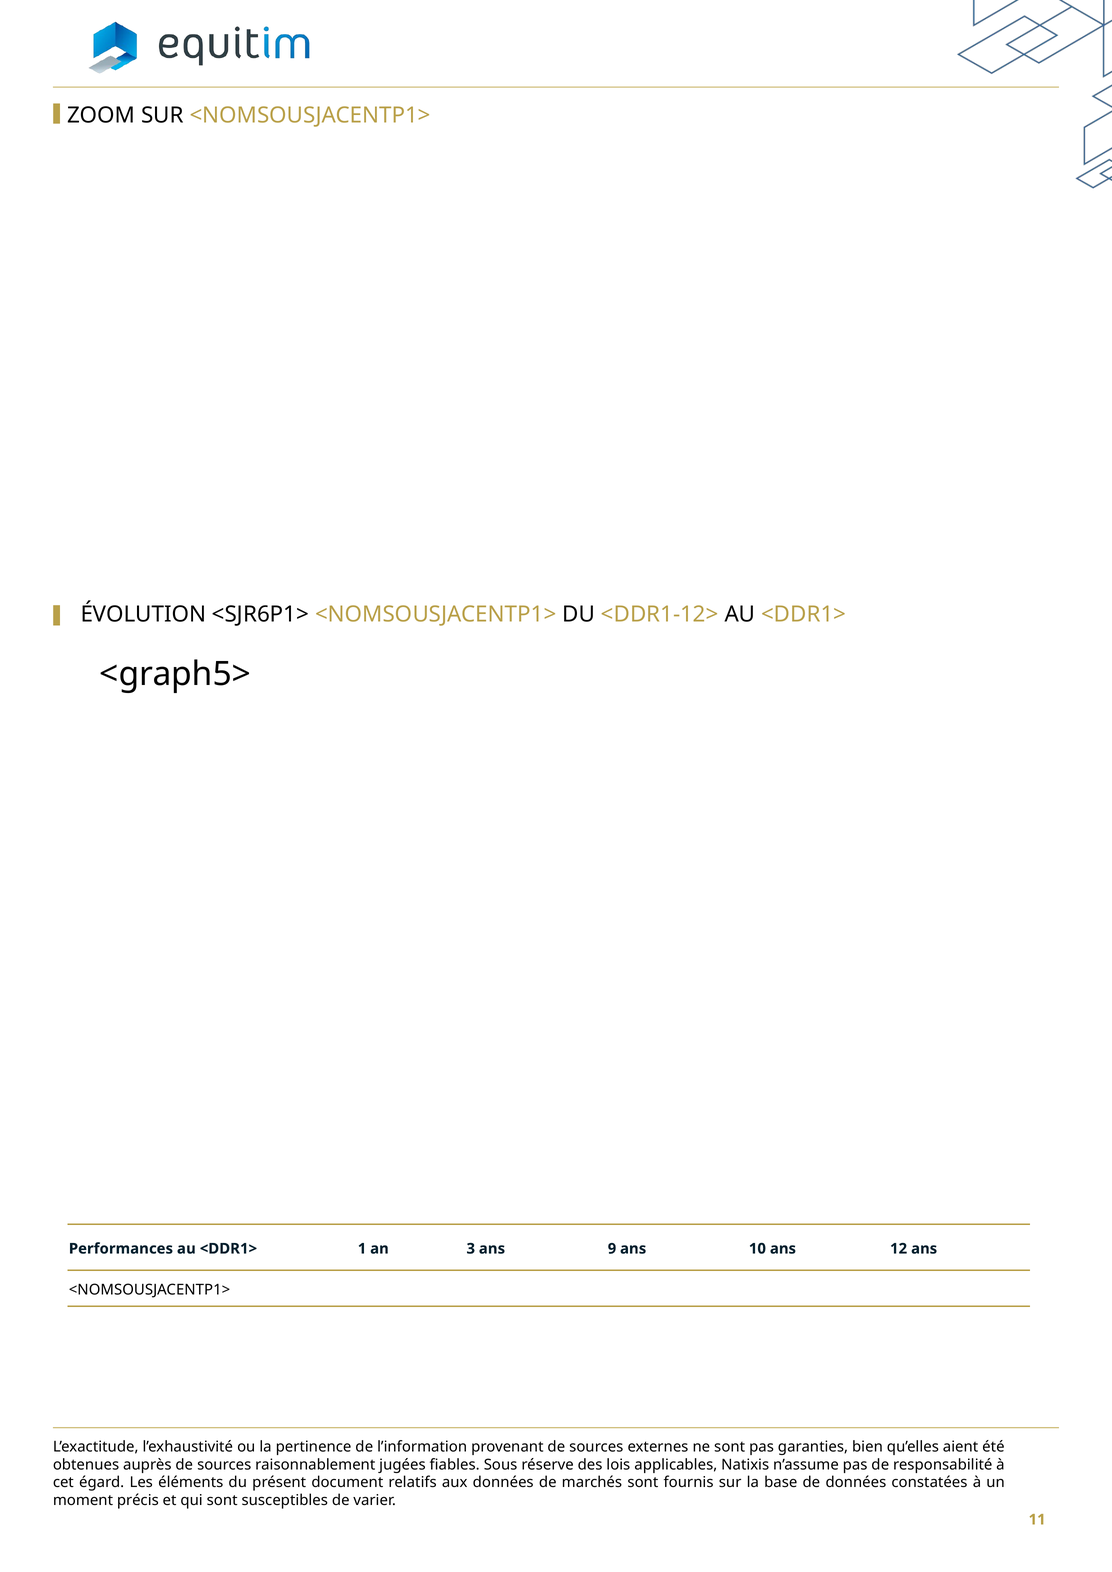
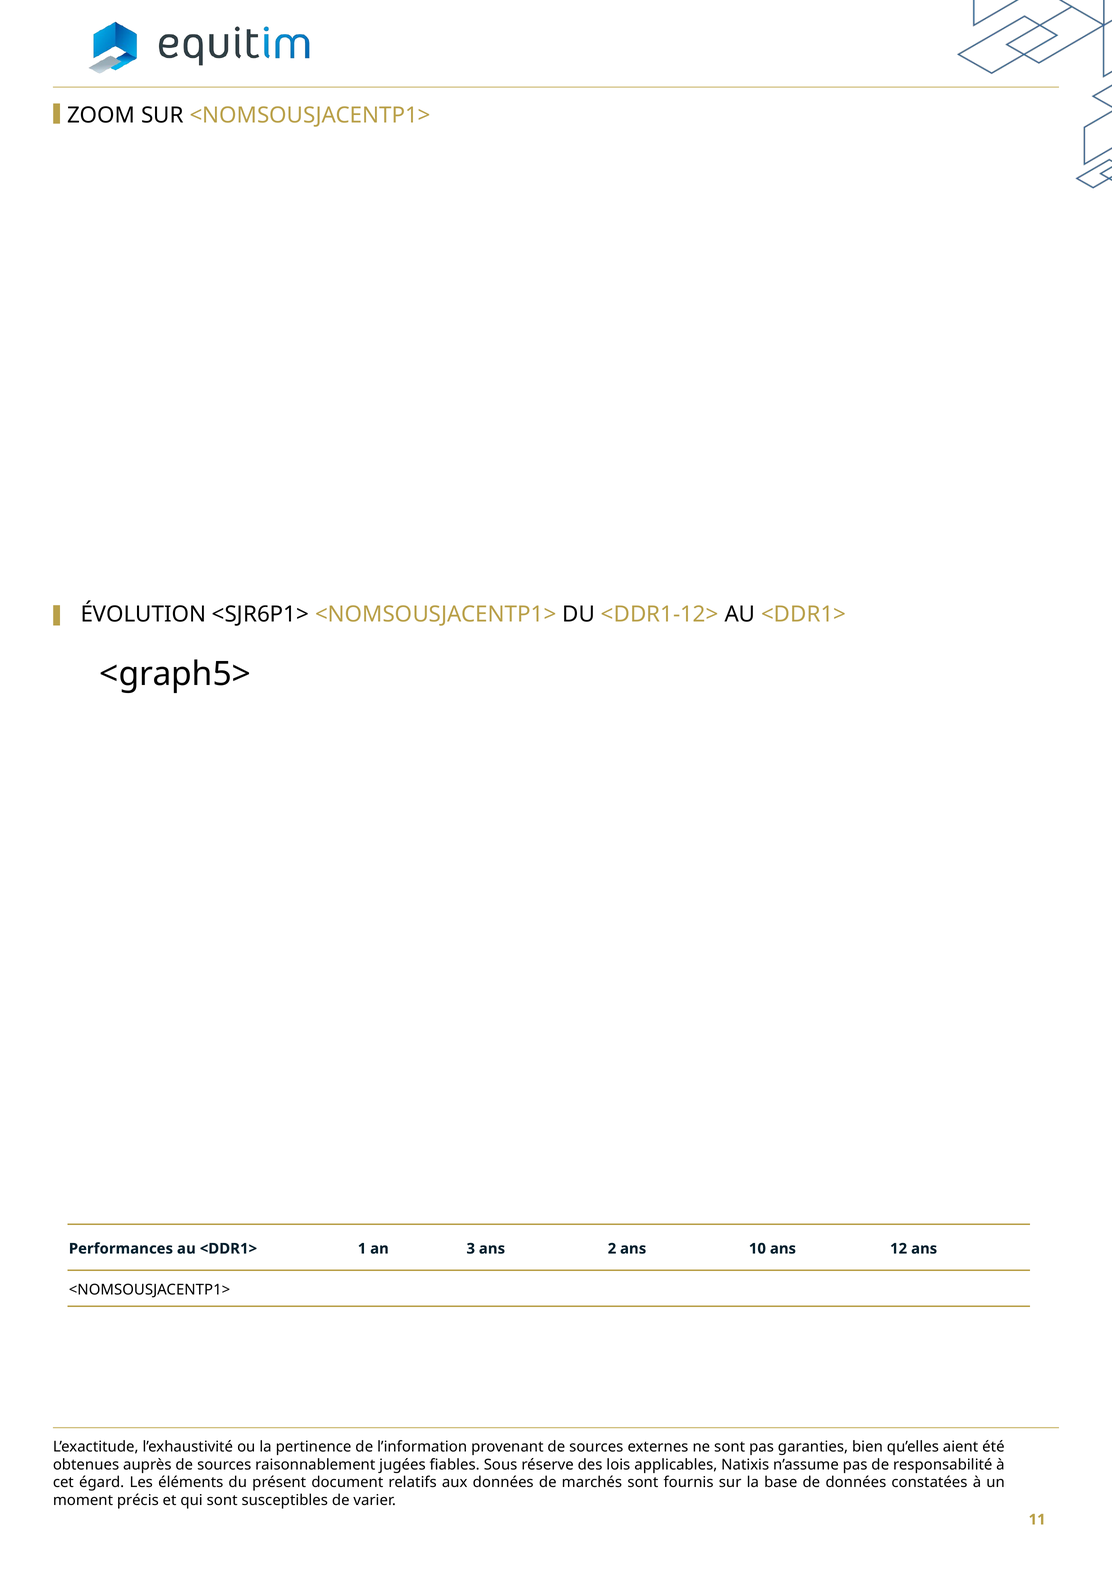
9: 9 -> 2 (612, 1249)
